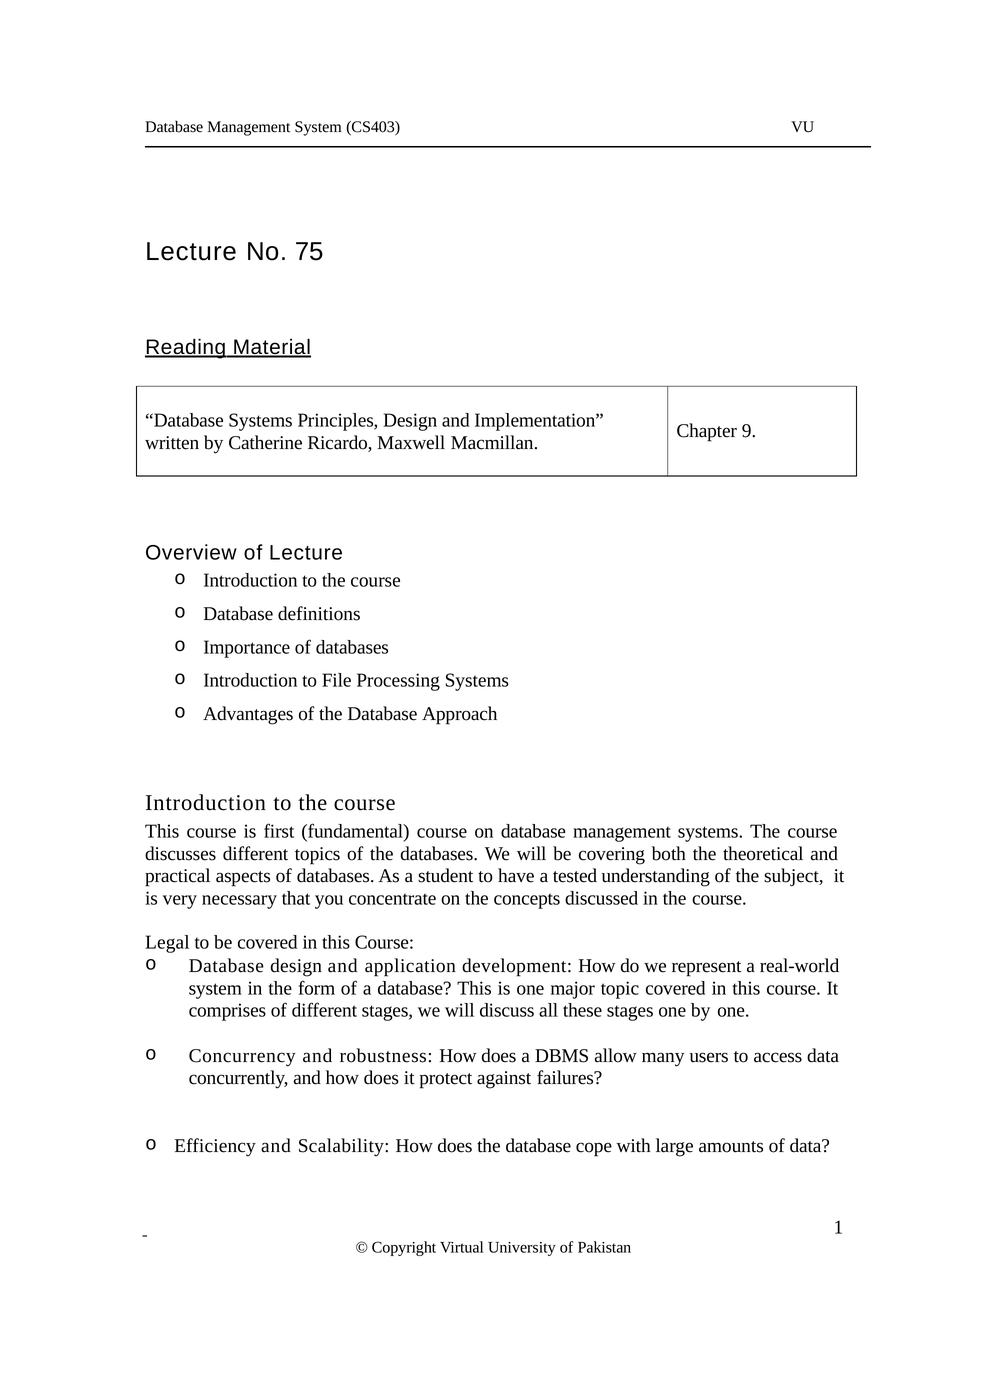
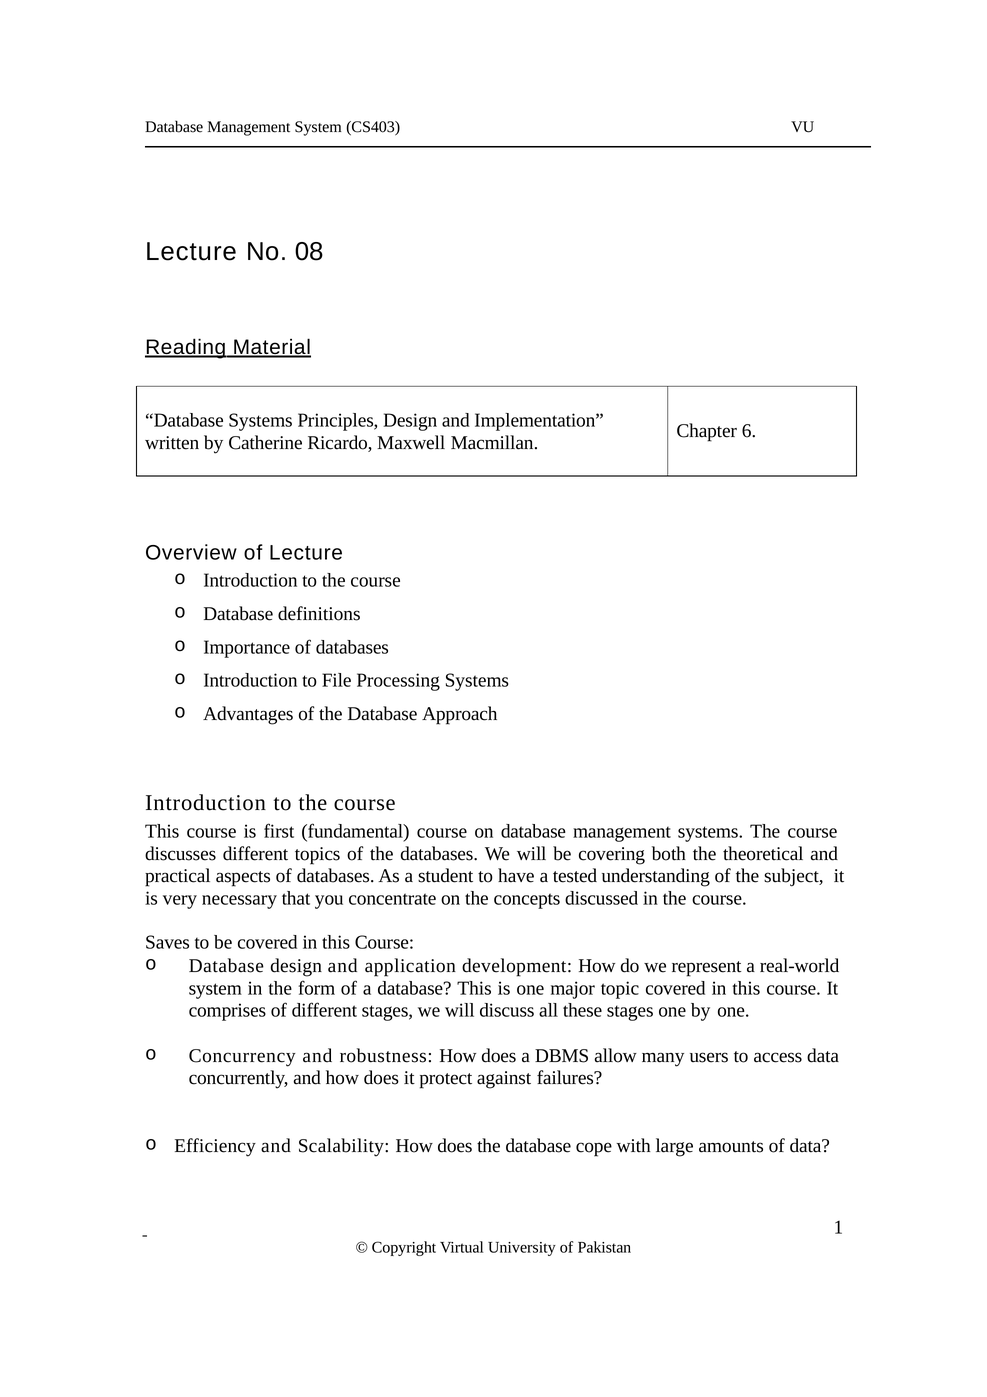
75: 75 -> 08 (309, 252)
9: 9 -> 6 (749, 431)
Legal: Legal -> Saves (167, 942)
